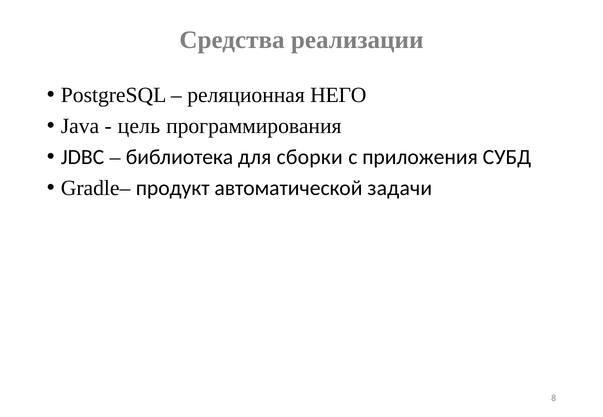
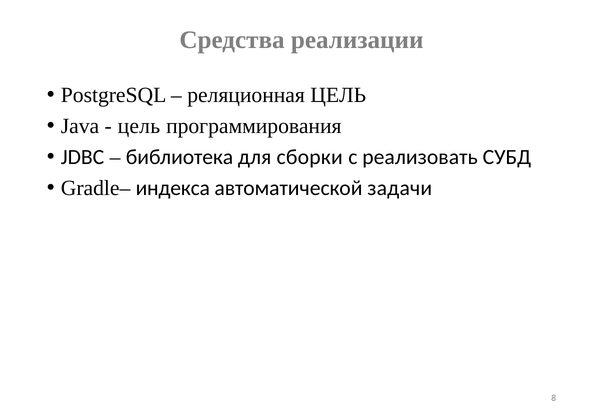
реляционная НЕГО: НЕГО -> ЦЕЛЬ (338, 95)
приложения: приложения -> реализовать (420, 157)
продукт: продукт -> индекса (173, 188)
